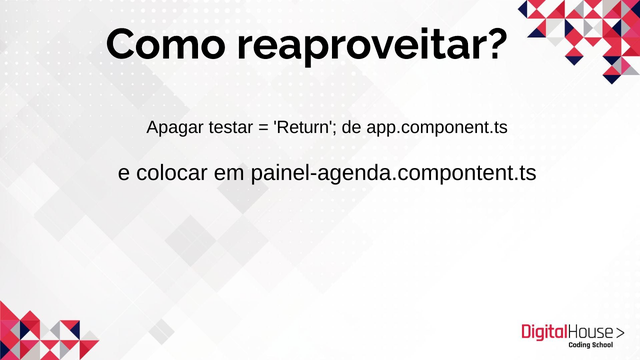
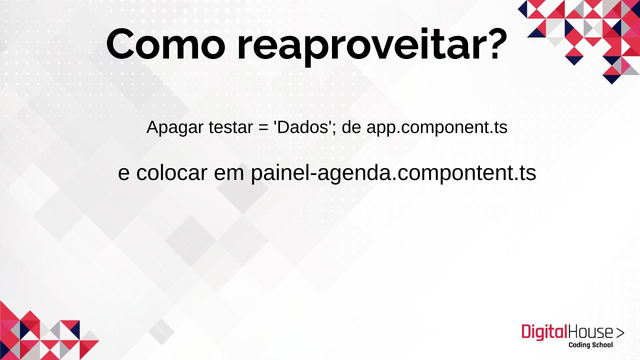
Return: Return -> Dados (305, 127)
